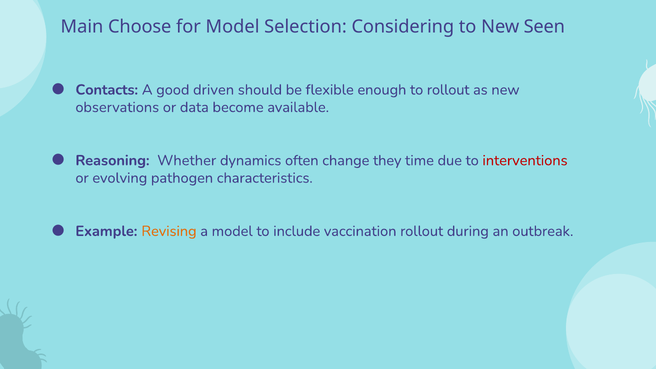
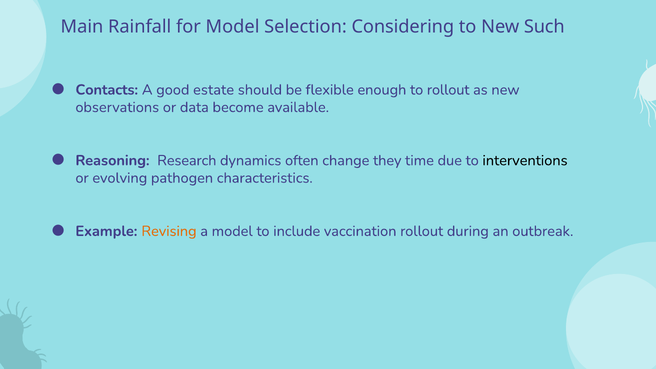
Choose: Choose -> Rainfall (140, 27)
Seen: Seen -> Such (544, 27)
driven: driven -> estate (214, 90)
Whether: Whether -> Research (187, 160)
interventions colour: red -> black (525, 160)
